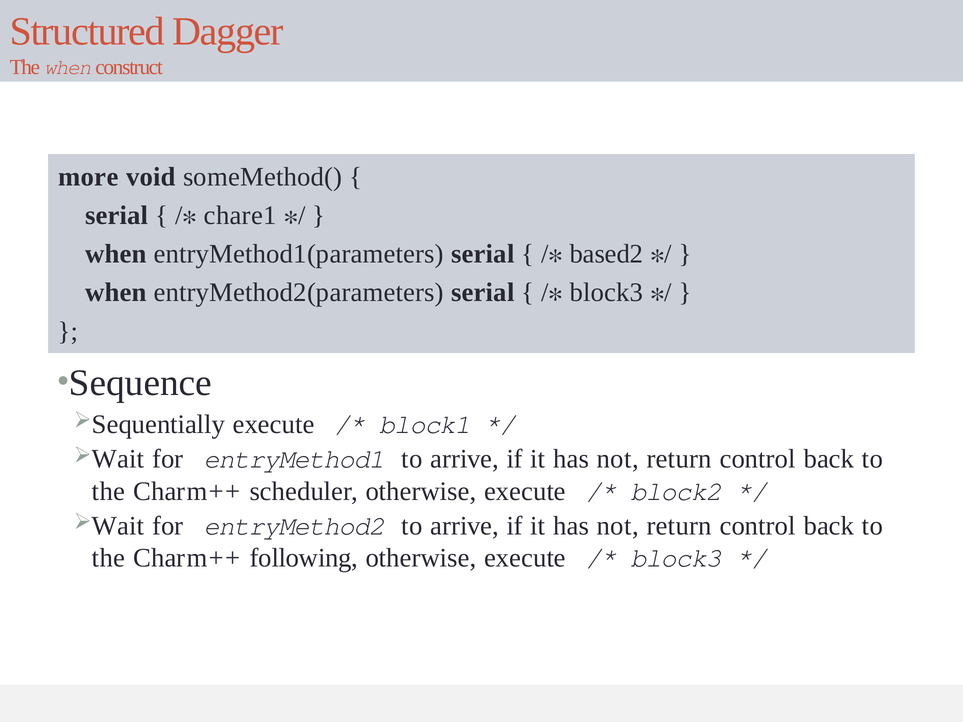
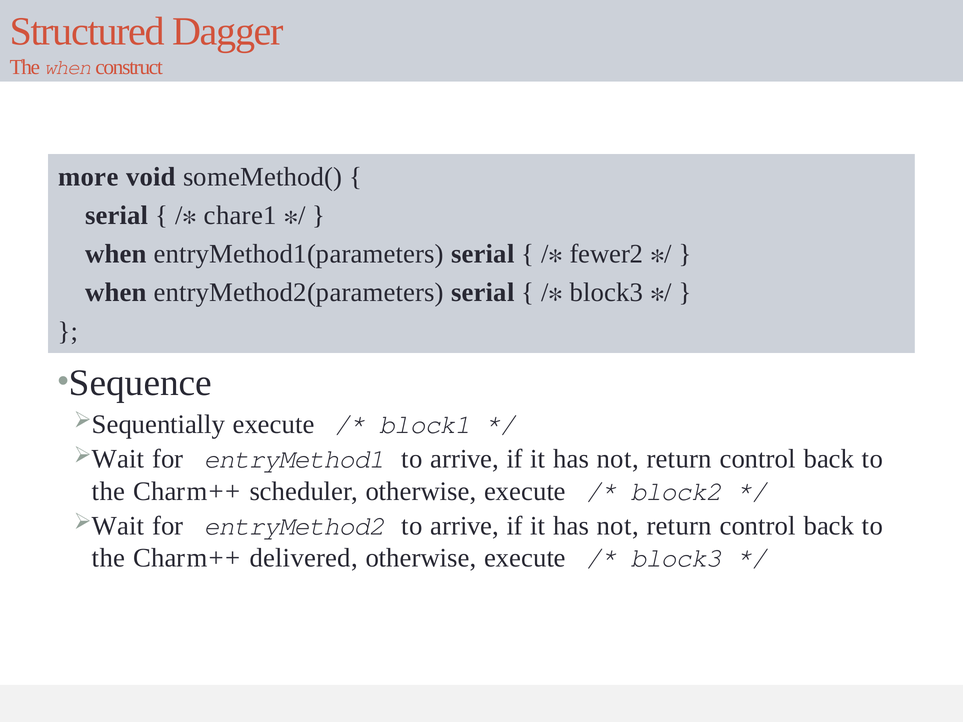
based2: based2 -> fewer2 (606, 254)
following: following -> delivered (304, 558)
